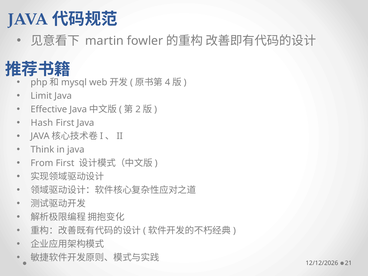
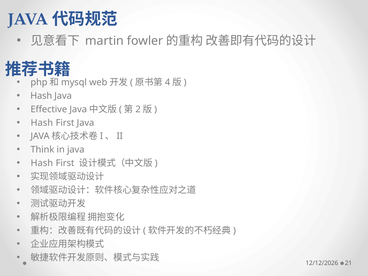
Limit: Limit -> Hash (41, 96)
From: From -> Hash (42, 163)
